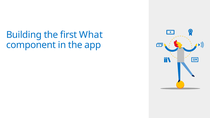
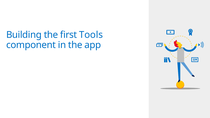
What: What -> Tools (91, 35)
